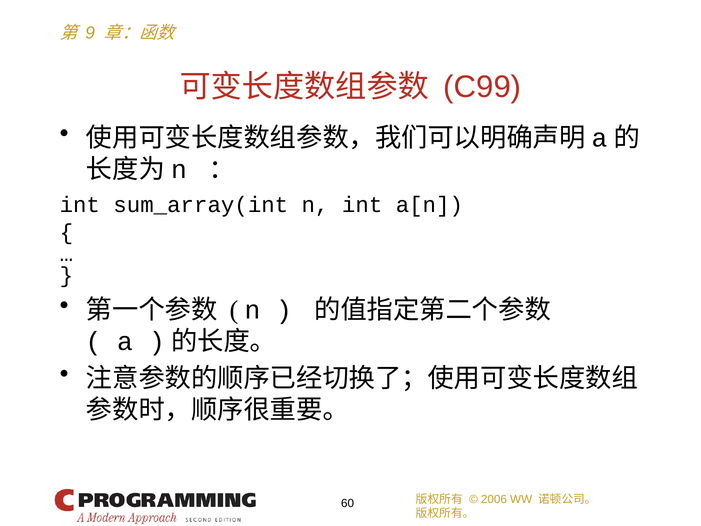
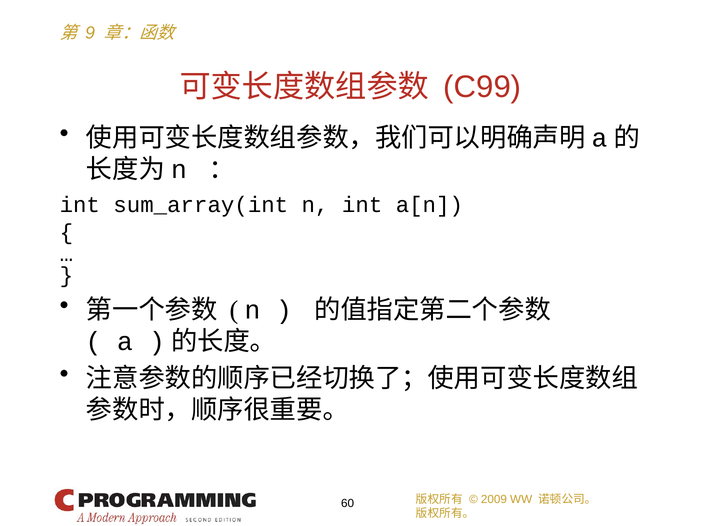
2006: 2006 -> 2009 (494, 499)
